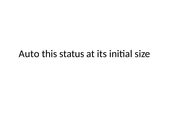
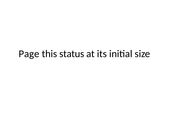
Auto: Auto -> Page (29, 54)
